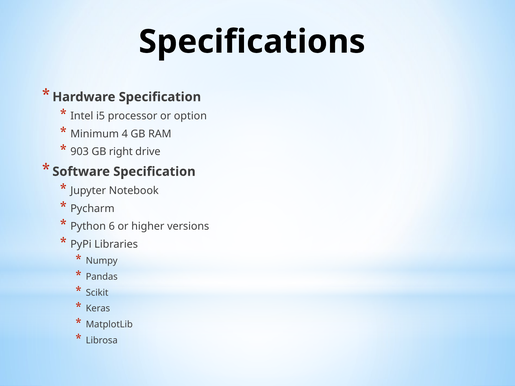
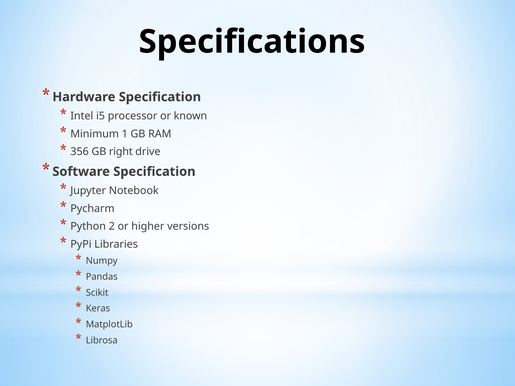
option: option -> known (190, 116)
4: 4 -> 1 (125, 134)
903: 903 -> 356 (80, 152)
6: 6 -> 2 (112, 226)
